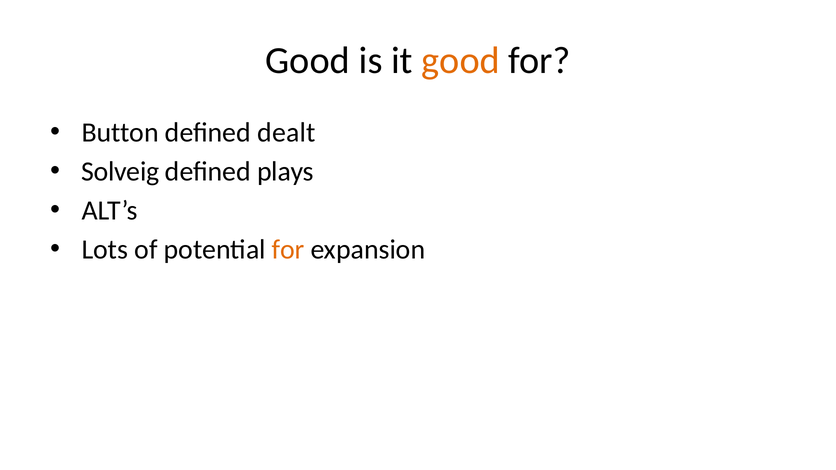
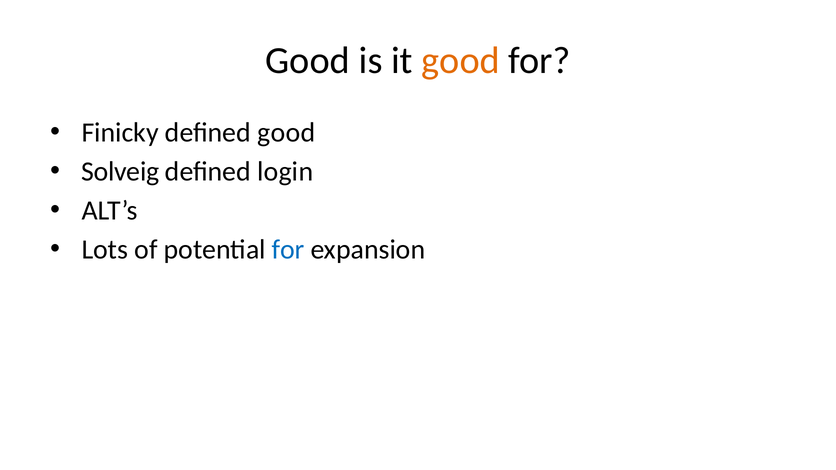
Button: Button -> Finicky (120, 133)
defined dealt: dealt -> good (286, 133)
plays: plays -> login (285, 172)
for colour: orange -> blue (288, 250)
